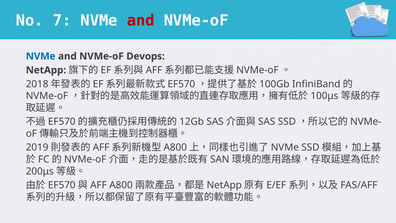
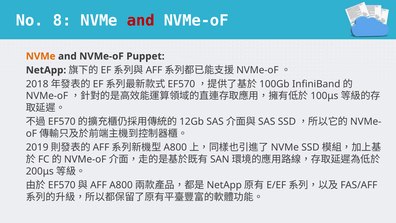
7: 7 -> 8 (62, 21)
NVMe colour: blue -> orange (41, 56)
Devops: Devops -> Puppet (145, 56)
